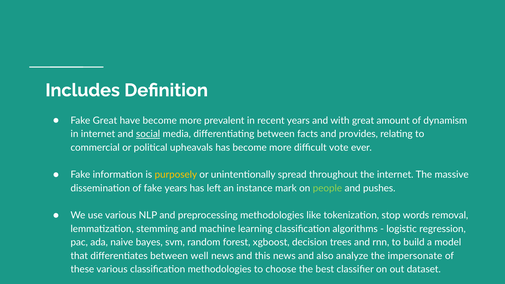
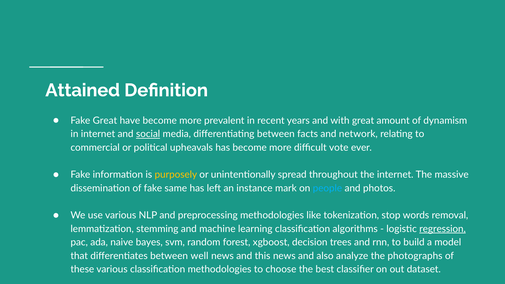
Includes: Includes -> Attained (83, 90)
provides: provides -> network (358, 134)
fake years: years -> same (176, 188)
people colour: light green -> light blue (327, 188)
pushes: pushes -> photos (379, 188)
regression underline: none -> present (443, 229)
impersonate: impersonate -> photographs (415, 256)
